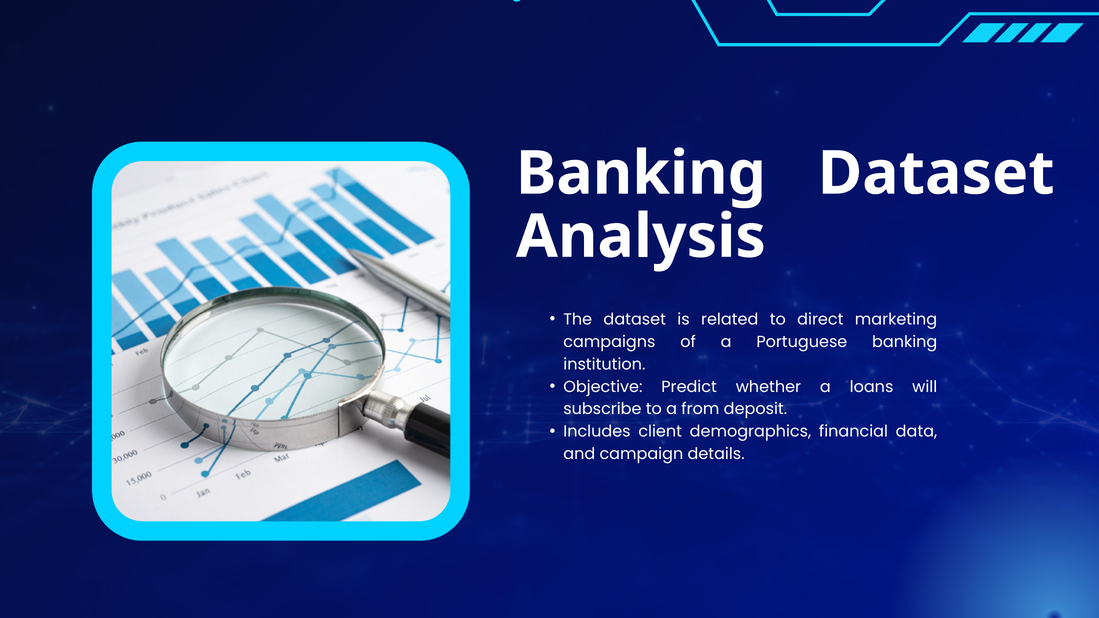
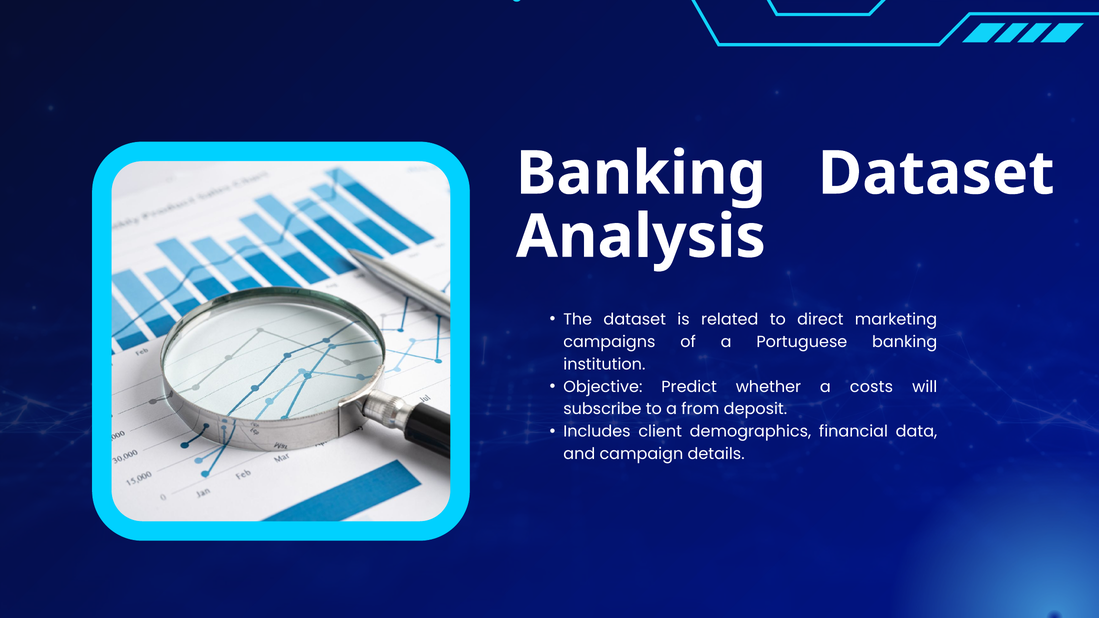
loans: loans -> costs (871, 387)
